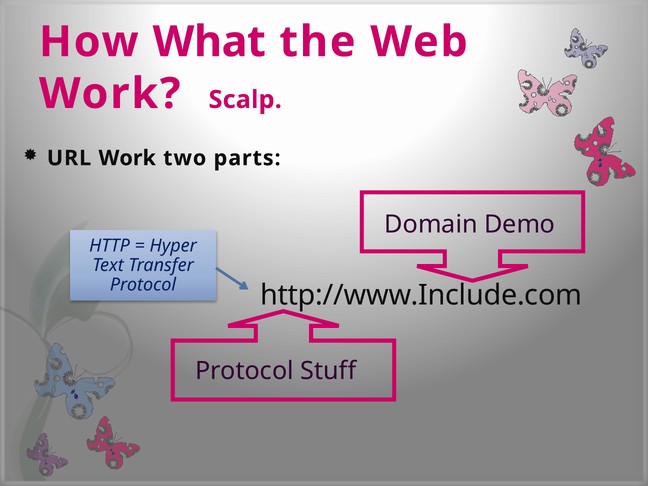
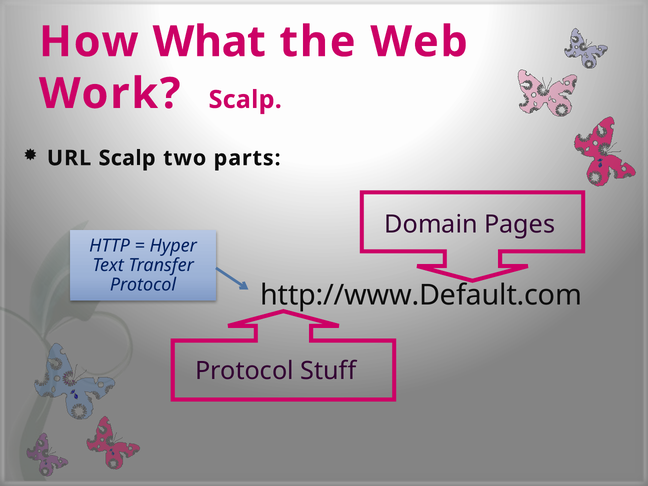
URL Work: Work -> Scalp (127, 158)
Demo: Demo -> Pages (520, 224)
http://www.Include.com: http://www.Include.com -> http://www.Default.com (421, 295)
